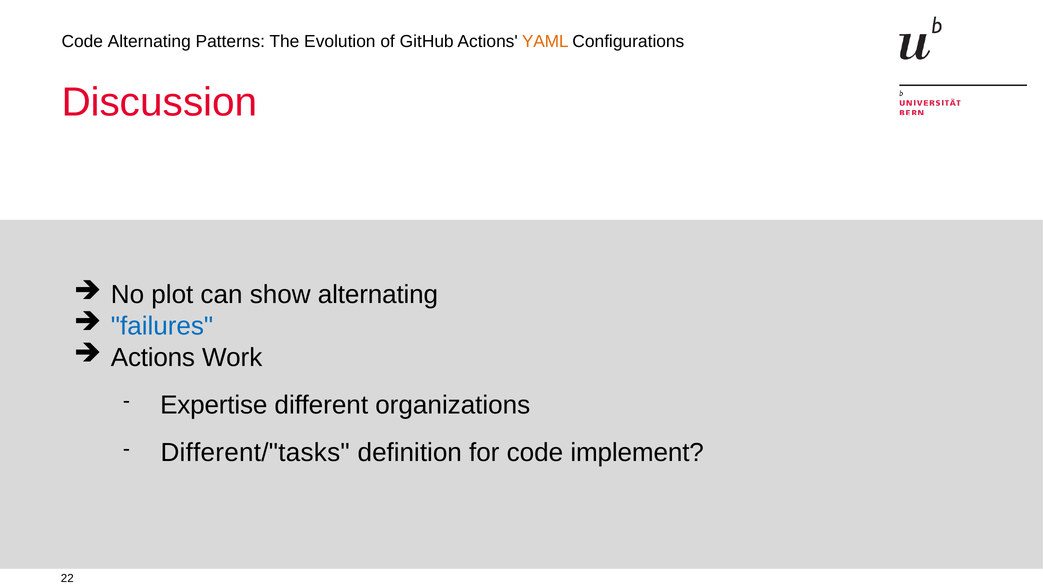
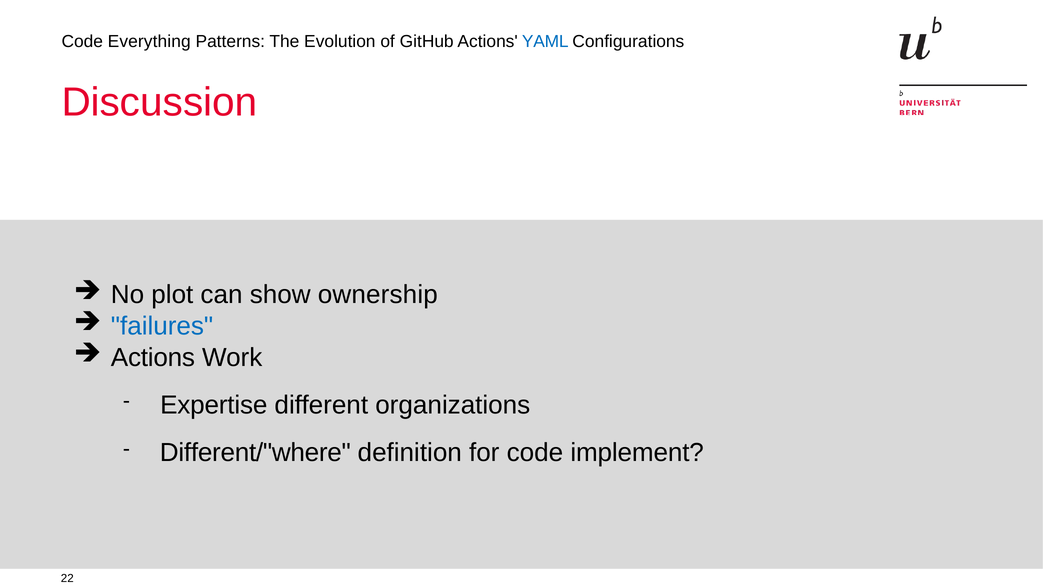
Code Alternating: Alternating -> Everything (149, 41)
YAML colour: orange -> blue (545, 41)
show alternating: alternating -> ownership (378, 295)
Different/"tasks: Different/"tasks -> Different/"where (255, 453)
